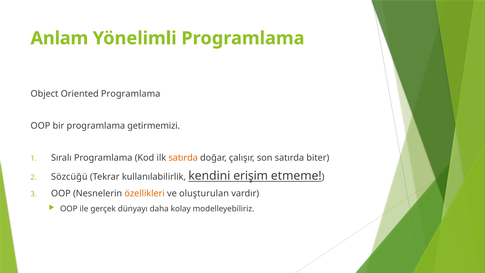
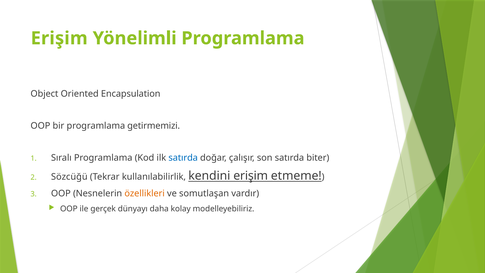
Anlam: Anlam -> Erişim (59, 38)
Oriented Programlama: Programlama -> Encapsulation (131, 94)
satırda colour: orange -> blue (183, 158)
oluşturulan: oluşturulan -> somutlaşan (204, 193)
